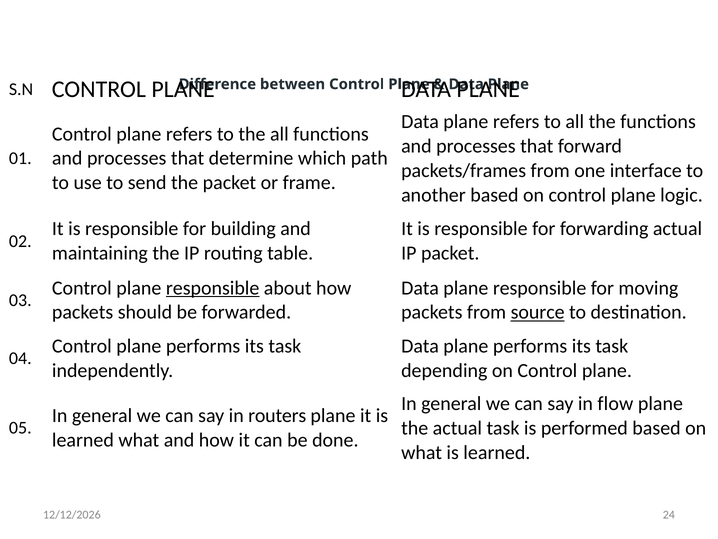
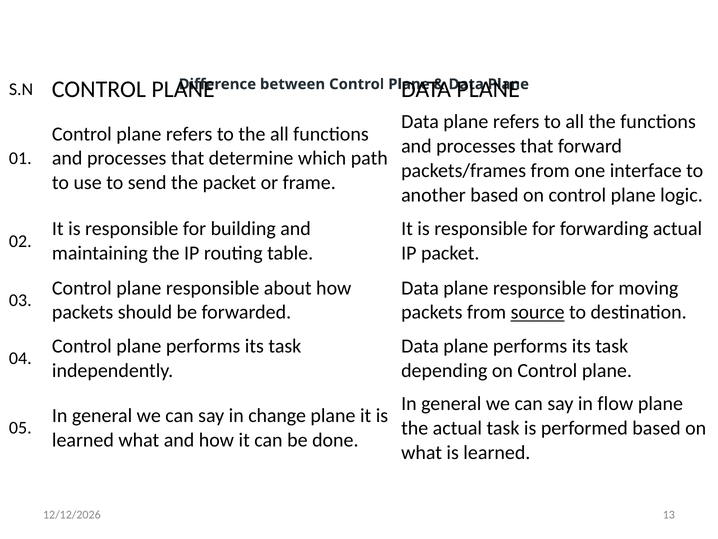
responsible underline: present -> none (213, 288)
routers: routers -> change (277, 415)
24: 24 -> 13 (669, 514)
